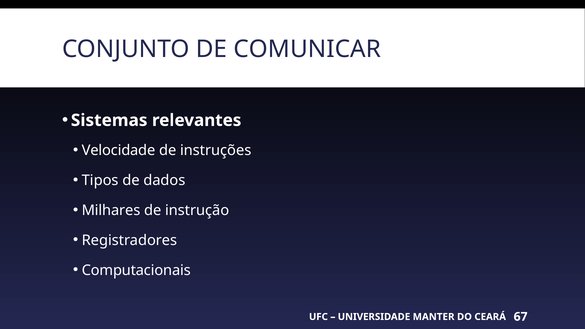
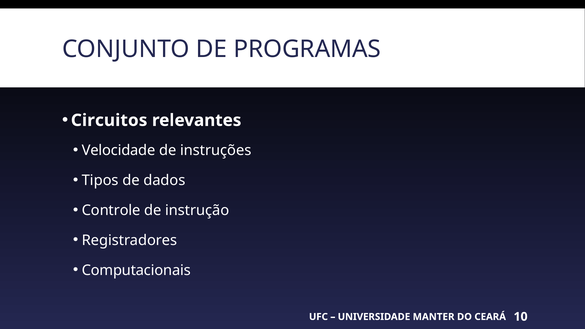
COMUNICAR: COMUNICAR -> PROGRAMAS (307, 49)
Sistemas: Sistemas -> Circuitos (109, 120)
Milhares: Milhares -> Controle (111, 210)
67: 67 -> 10 (521, 317)
